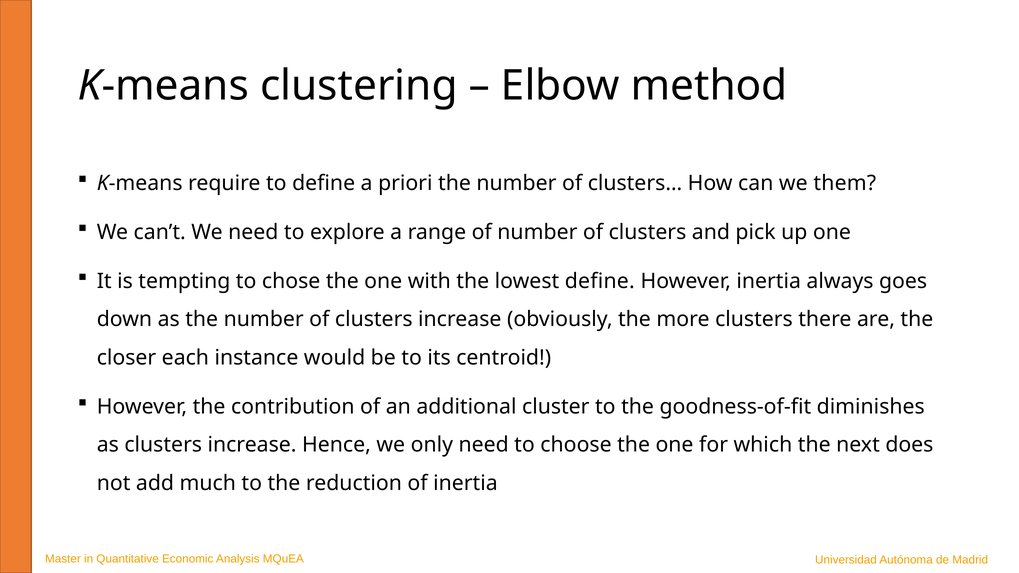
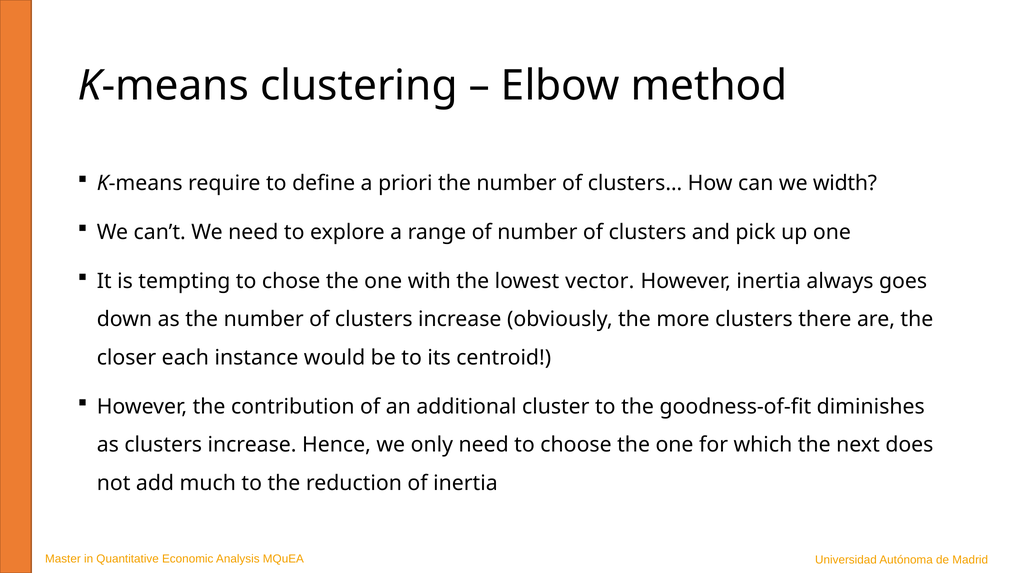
them: them -> width (845, 183)
lowest define: define -> vector (600, 281)
